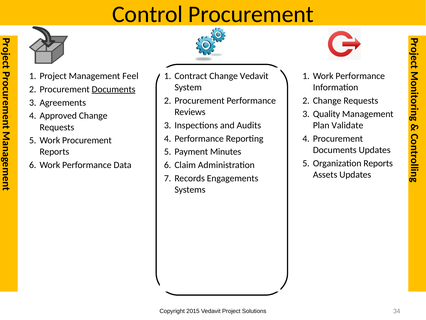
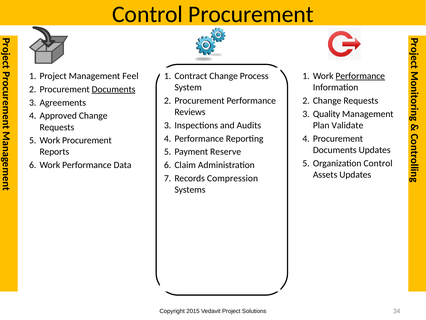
Change Vedavit: Vedavit -> Process (254, 76)
Performance underline: none -> present (360, 76)
Minutes: Minutes -> Reserve (226, 152)
Organization Reports: Reports -> Control (378, 163)
Engagements: Engagements -> Compression (233, 178)
